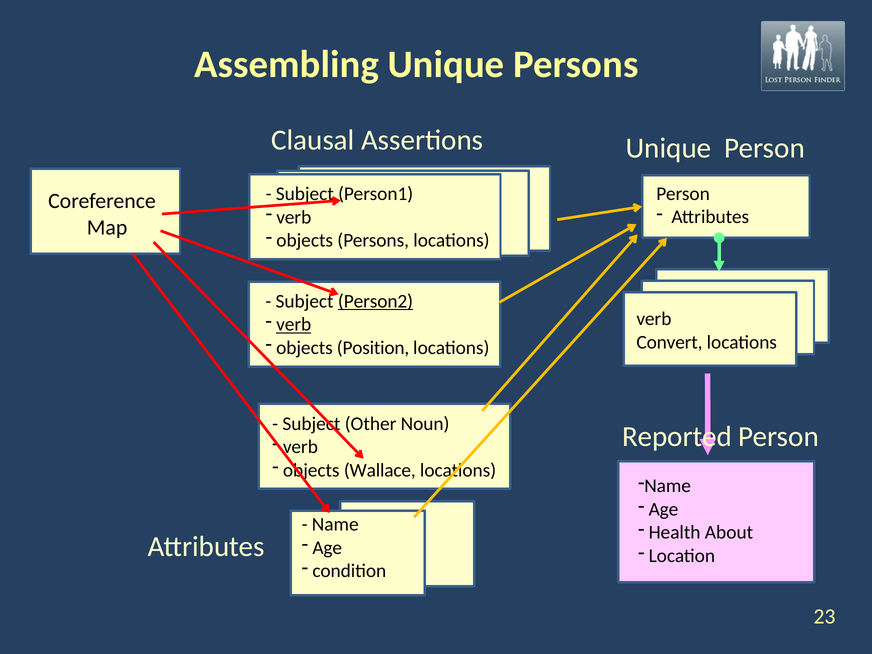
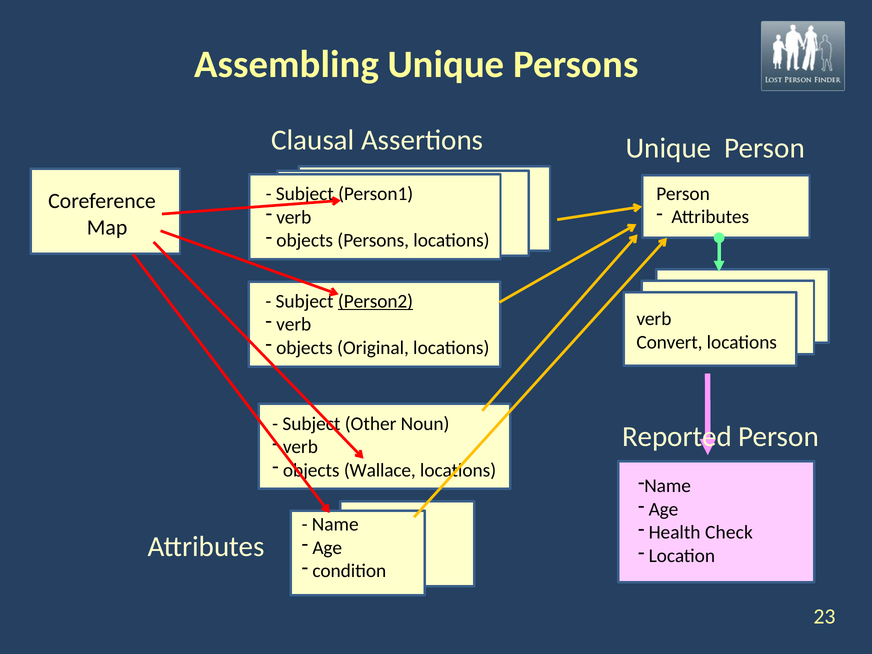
verb underline: present -> none (294, 325)
Position: Position -> Original (373, 348)
About: About -> Check (729, 533)
